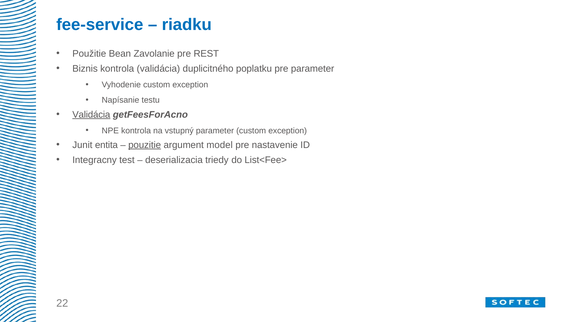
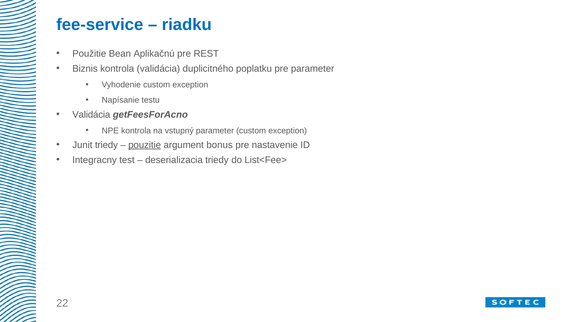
Zavolanie: Zavolanie -> Aplikačnú (154, 54)
Validácia underline: present -> none (91, 114)
Junit entita: entita -> triedy (106, 145)
model: model -> bonus (220, 145)
